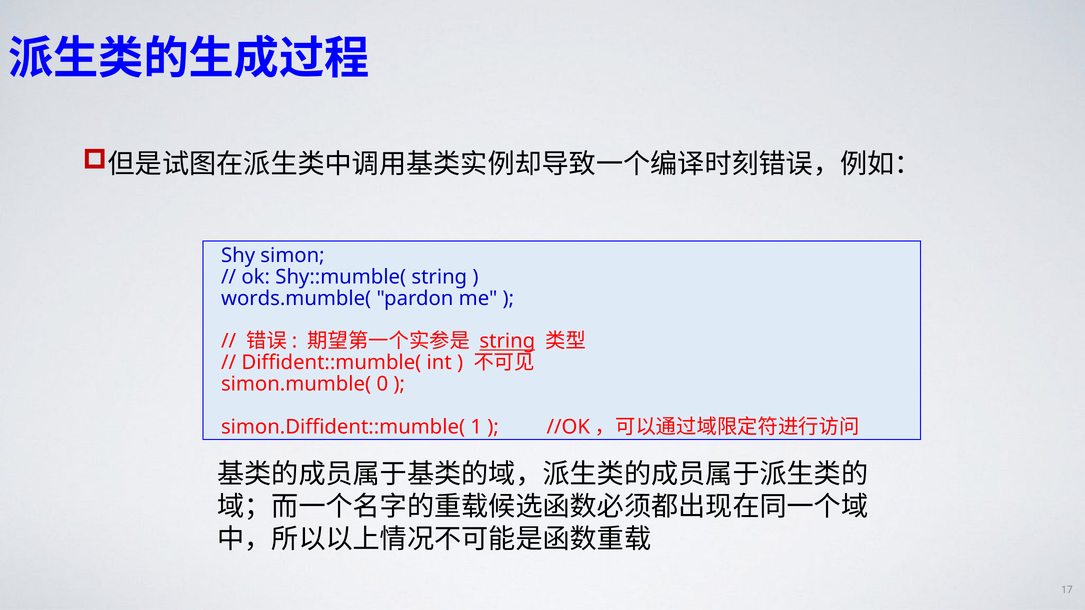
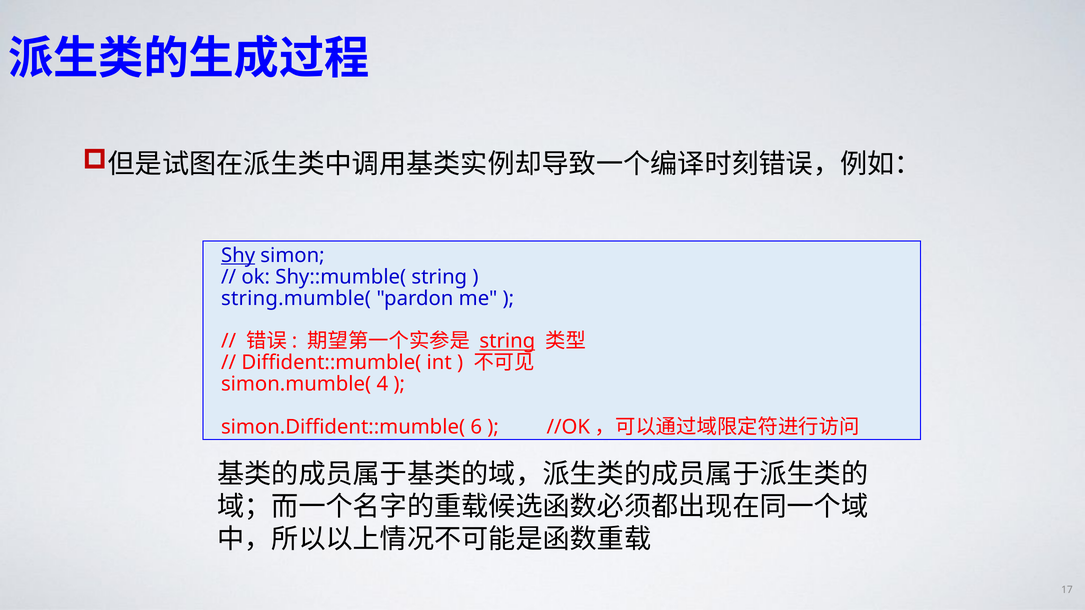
Shy underline: none -> present (238, 255)
words.mumble(: words.mumble( -> string.mumble( (296, 298)
0: 0 -> 4 (382, 384)
1: 1 -> 6 (476, 427)
